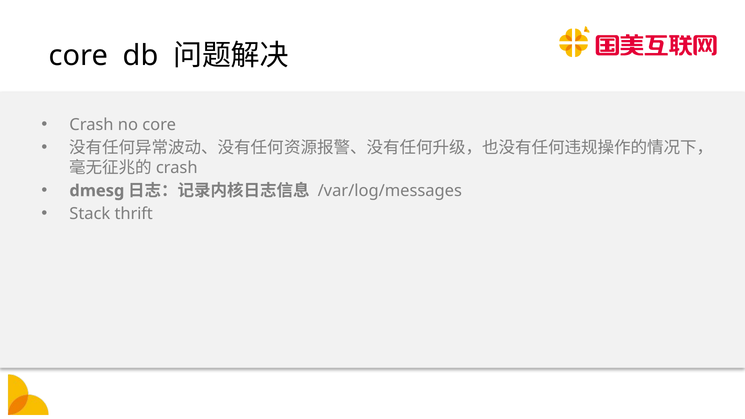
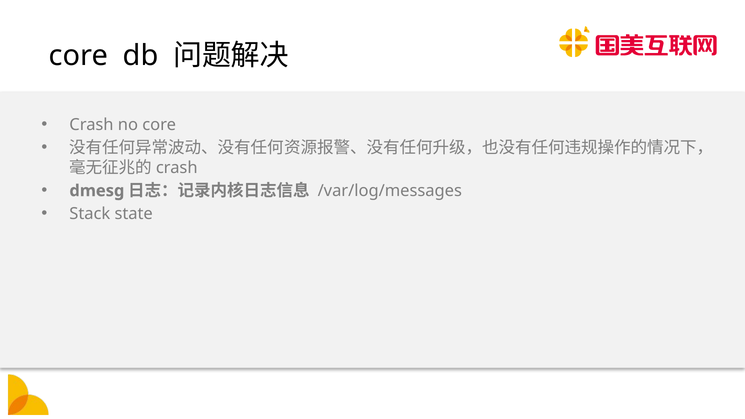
thrift: thrift -> state (134, 214)
